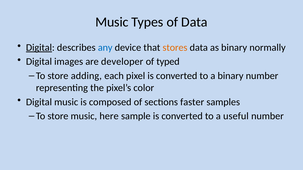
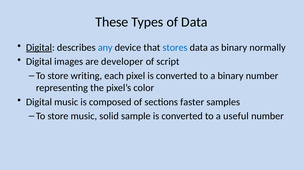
Music: Music -> These (112, 22)
stores colour: orange -> blue (175, 48)
typed: typed -> script (168, 62)
adding: adding -> writing (86, 76)
here: here -> solid (109, 116)
